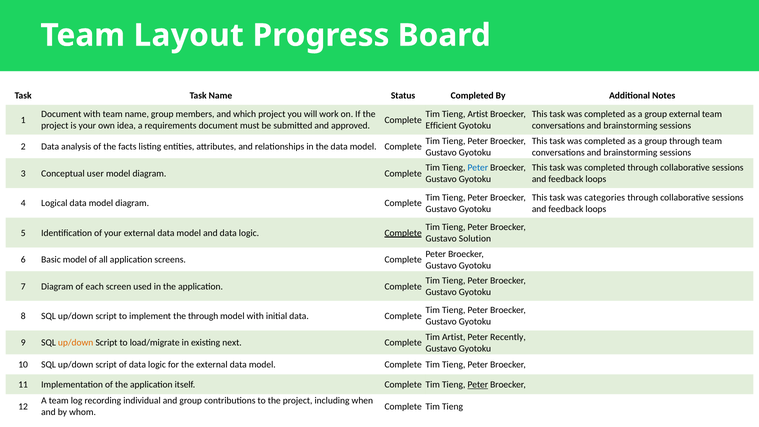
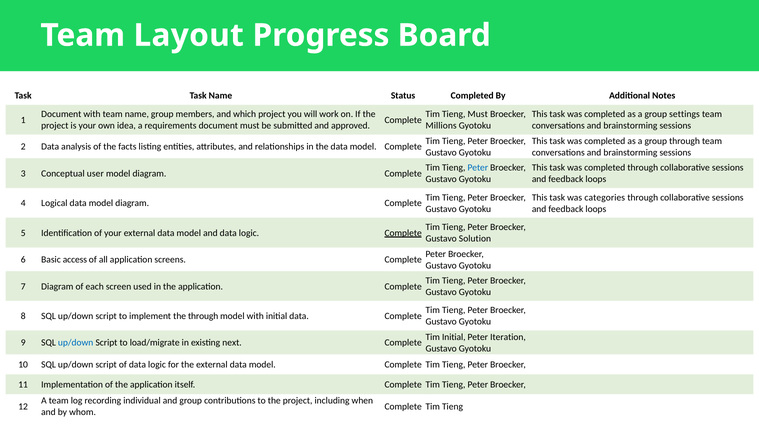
Tieng Artist: Artist -> Must (478, 114)
group external: external -> settings (685, 114)
Efficient: Efficient -> Millions (441, 126)
Basic model: model -> access (75, 260)
Tim Artist: Artist -> Initial (454, 337)
Recently: Recently -> Iteration (508, 337)
up/down colour: orange -> blue (76, 343)
Peter underline: present -> none (478, 385)
